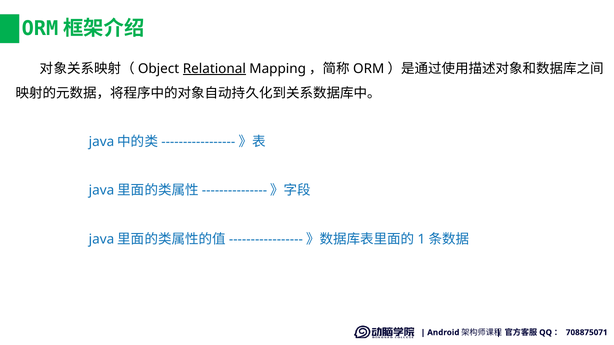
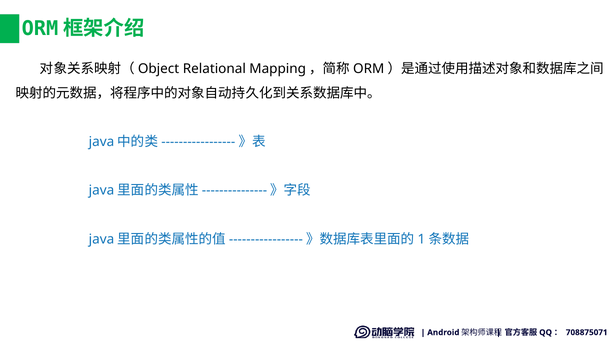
Relational underline: present -> none (214, 69)
